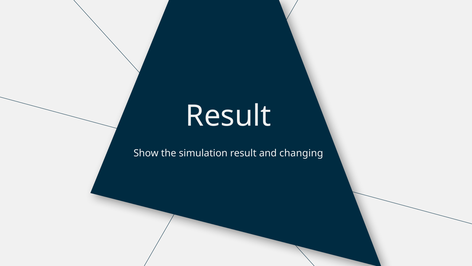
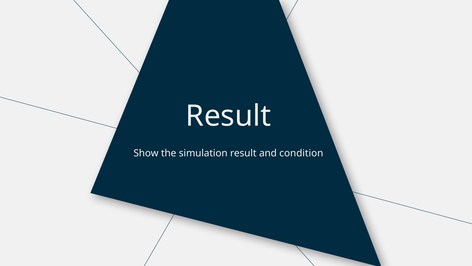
changing: changing -> condition (301, 153)
